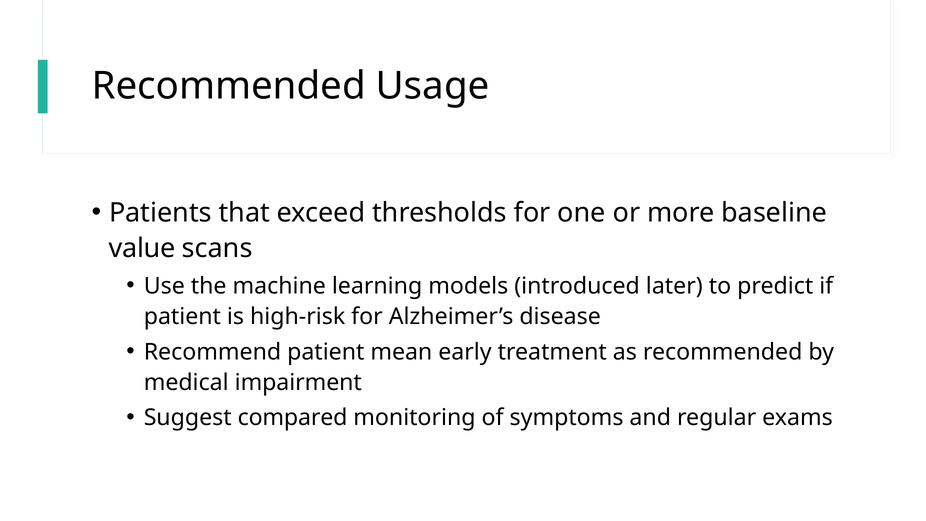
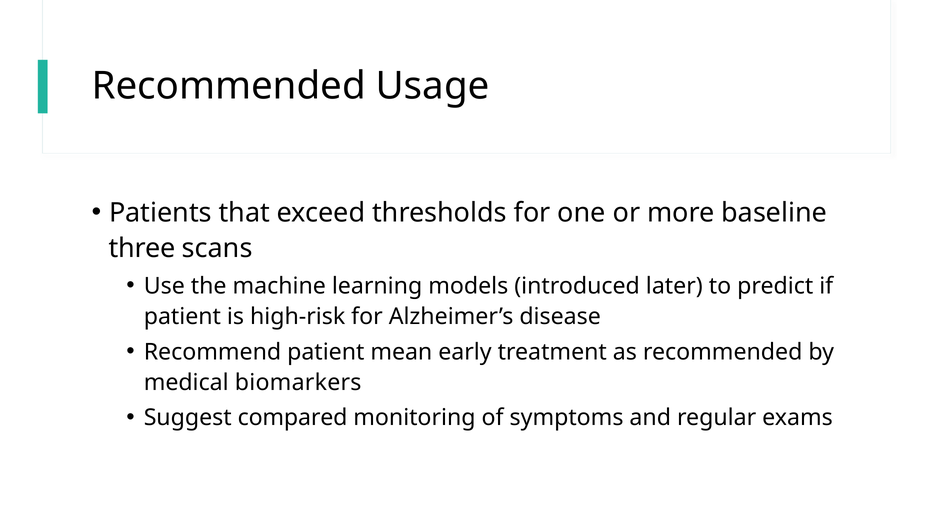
value: value -> three (142, 249)
impairment: impairment -> biomarkers (298, 382)
